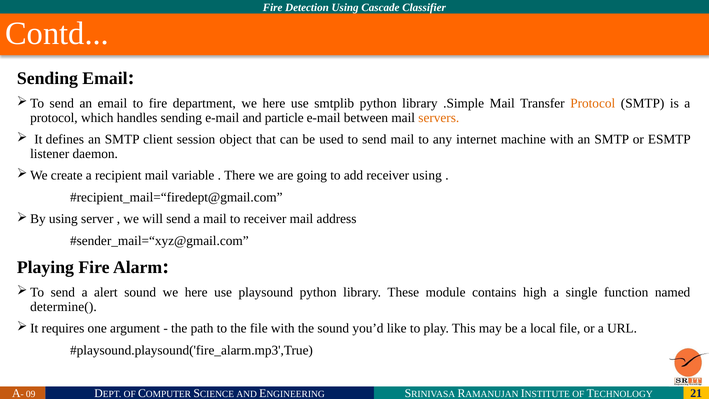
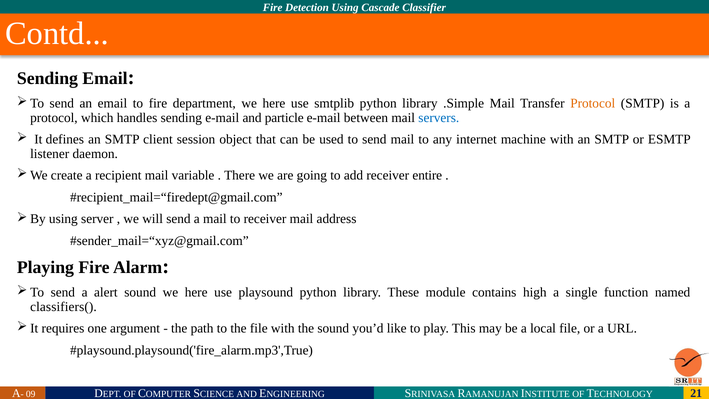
servers colour: orange -> blue (439, 118)
receiver using: using -> entire (427, 175)
determine(: determine( -> classifiers( (64, 307)
